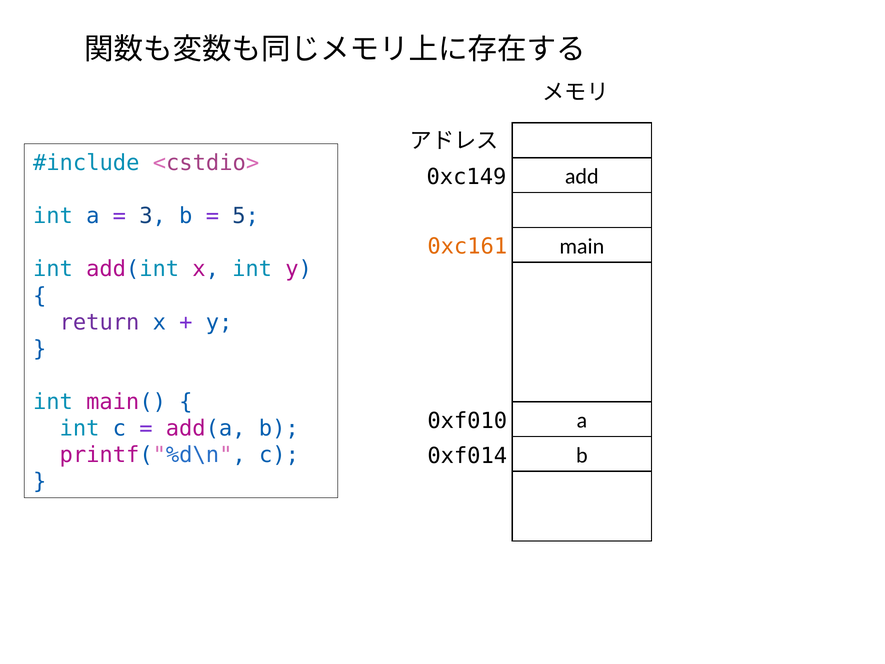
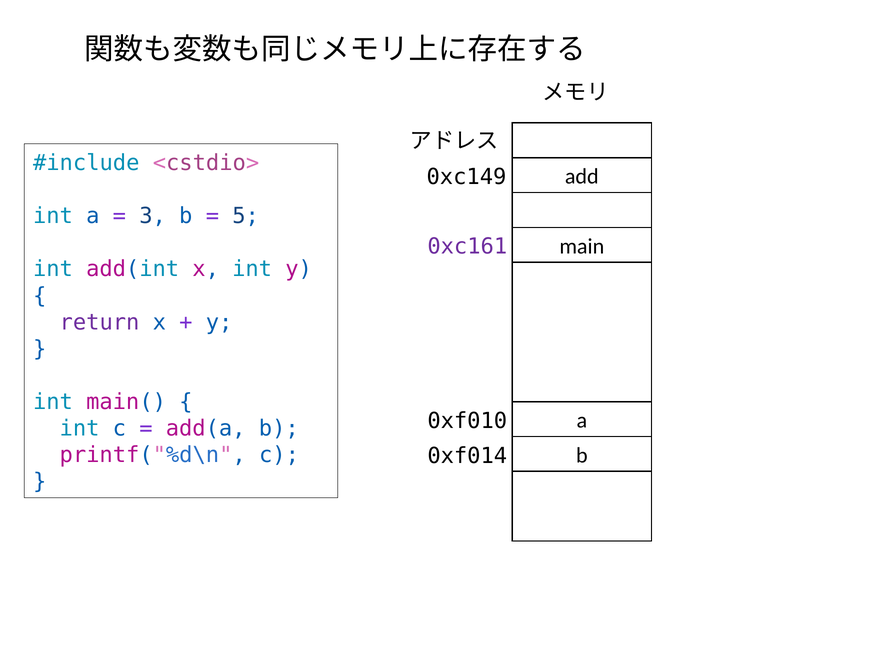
0xc161 colour: orange -> purple (467, 246)
